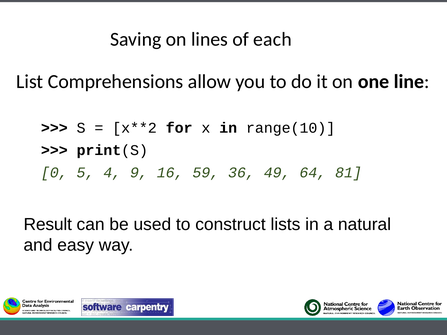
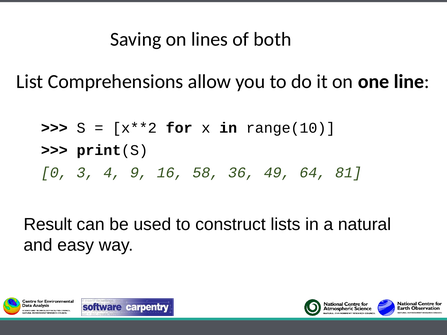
each: each -> both (273, 39)
5: 5 -> 3 (86, 173)
59: 59 -> 58 (206, 173)
